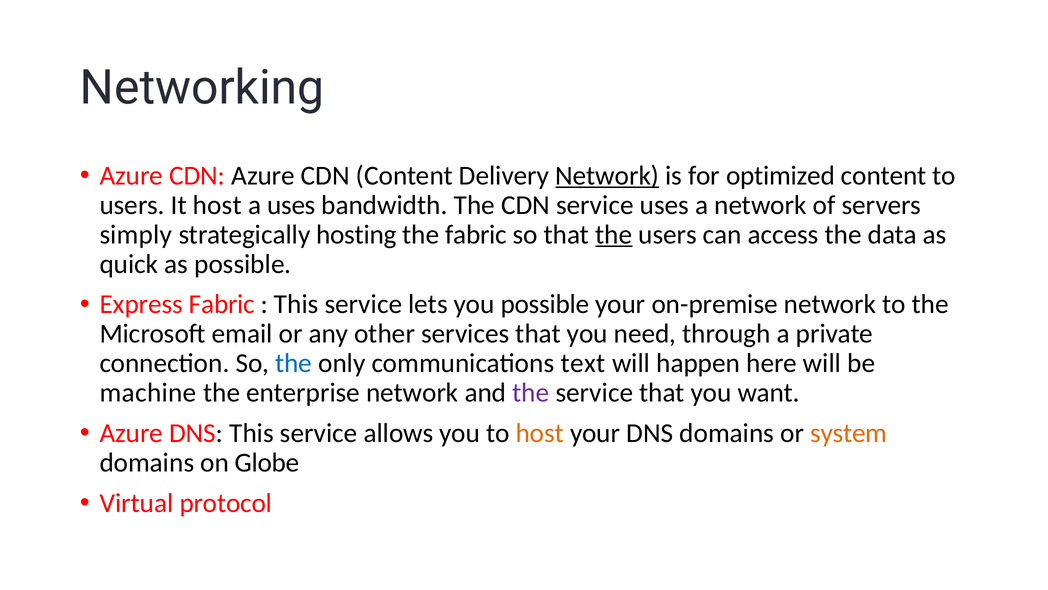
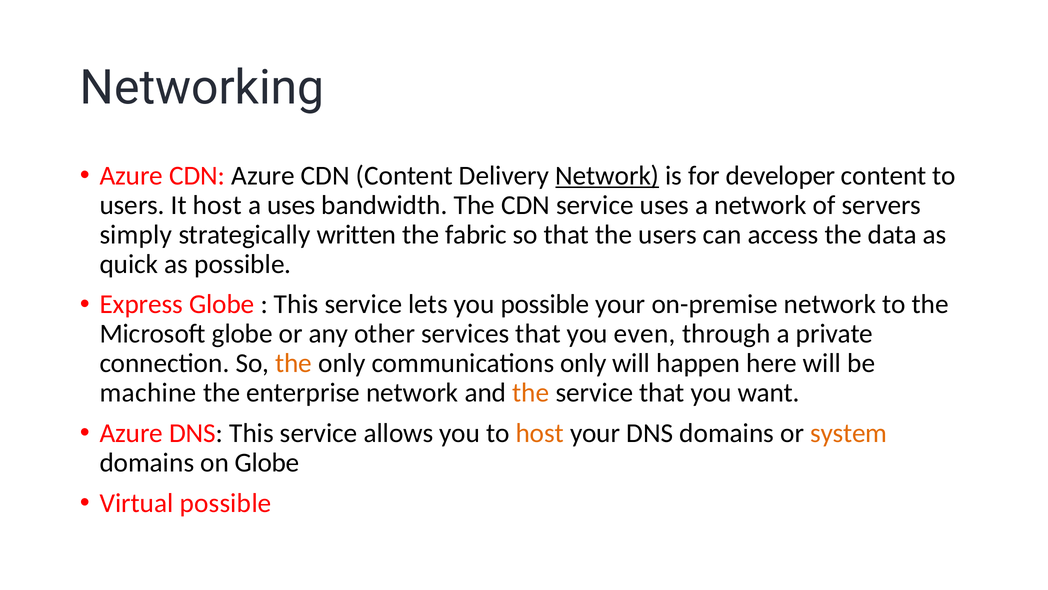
optimized: optimized -> developer (781, 175)
hosting: hosting -> written (356, 234)
the underline: present -> none (614, 234)
Express Fabric: Fabric -> Globe (222, 304)
Microsoft email: email -> globe (242, 334)
need: need -> even (645, 334)
the colour: blue -> orange (294, 363)
communications text: text -> only (583, 363)
the colour: purple -> orange (531, 393)
Virtual protocol: protocol -> possible (226, 503)
